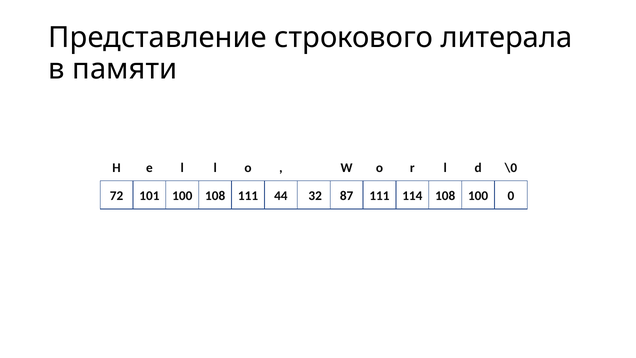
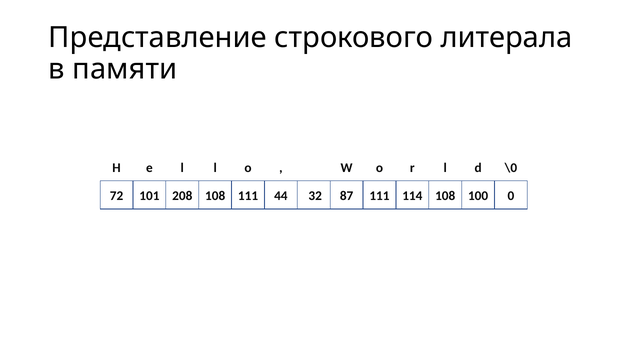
101 100: 100 -> 208 (182, 196)
